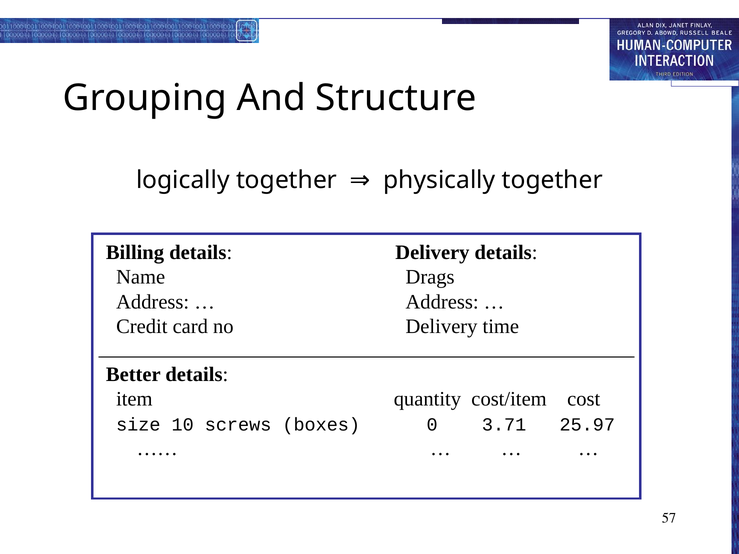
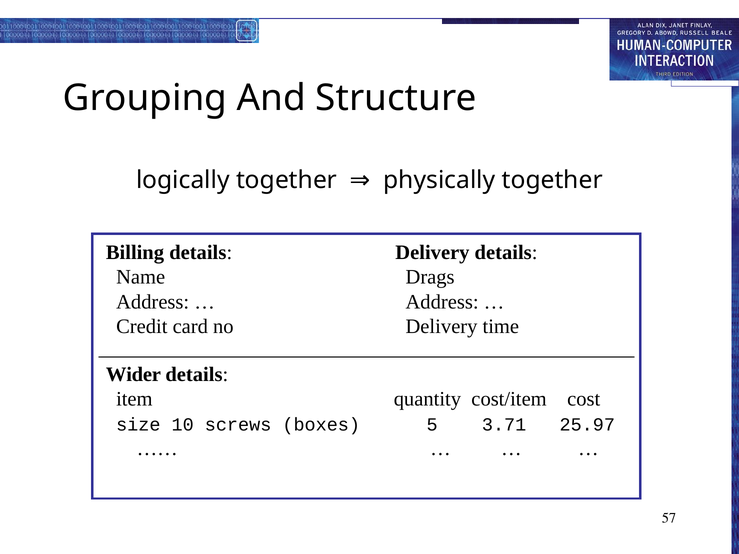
Better: Better -> Wider (133, 375)
0: 0 -> 5 (432, 425)
